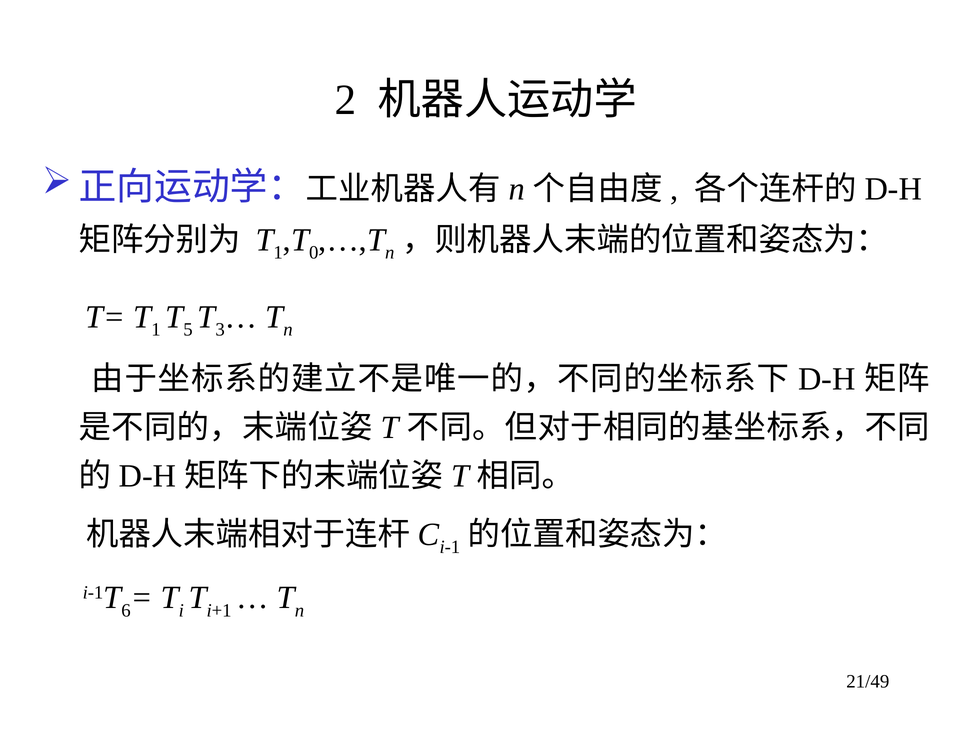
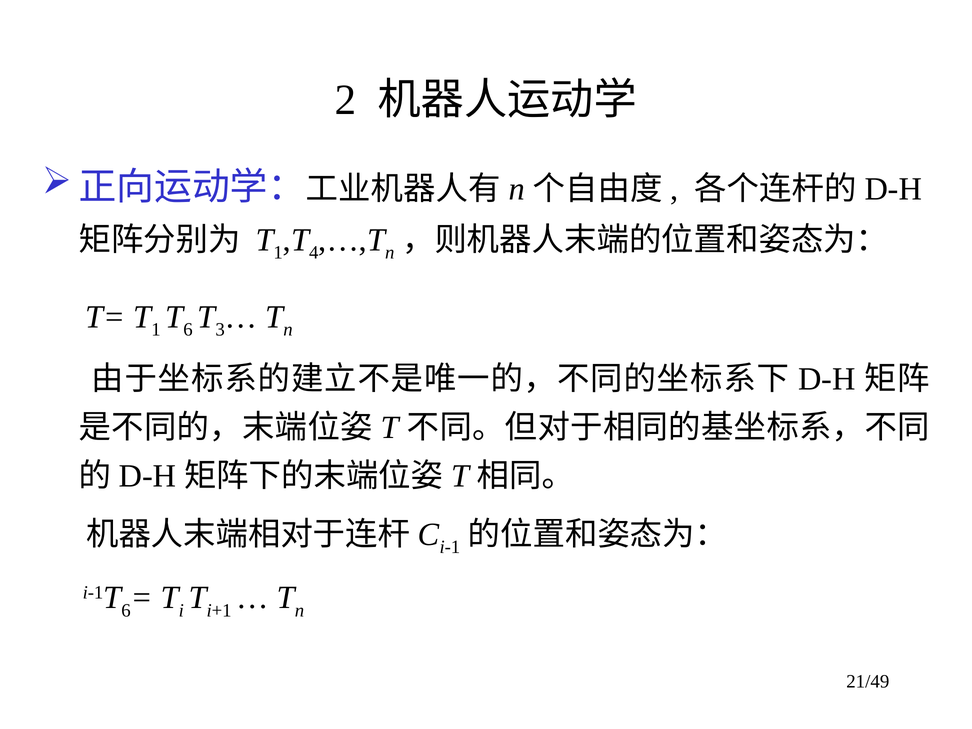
0: 0 -> 4 (314, 253)
5: 5 -> 6 (188, 330)
